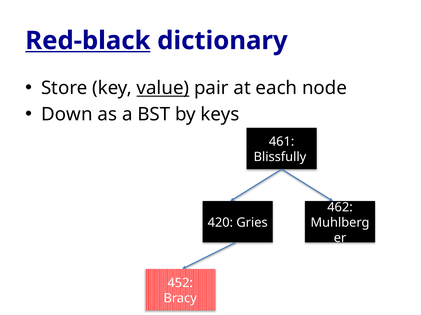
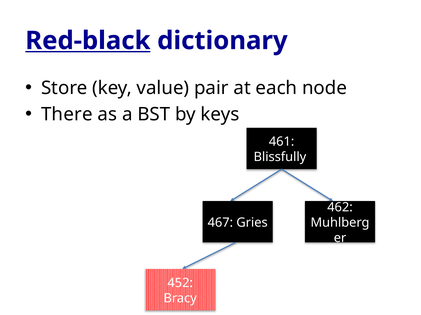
value underline: present -> none (163, 88)
Down: Down -> There (67, 115)
420: 420 -> 467 (220, 223)
